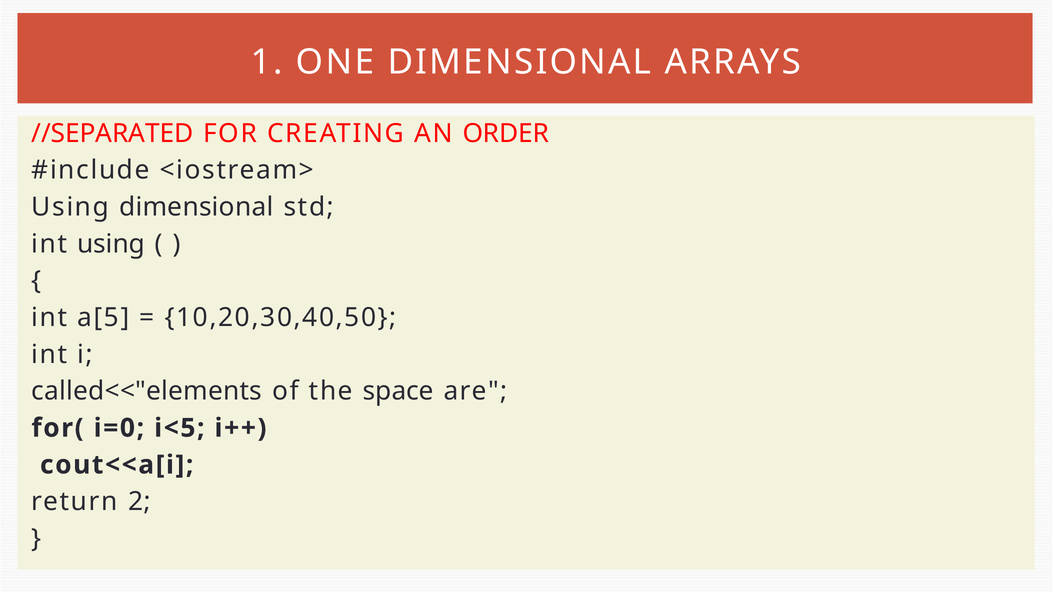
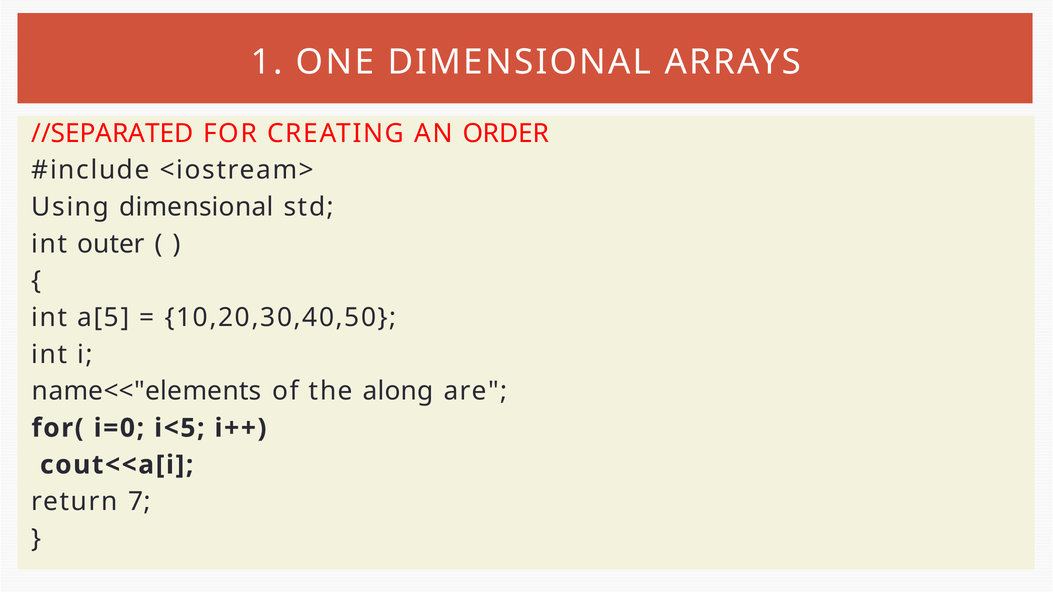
int using: using -> outer (111, 244)
called<<"elements: called<<"elements -> name<<"elements (147, 391)
space: space -> along (398, 391)
2: 2 -> 7 (139, 502)
